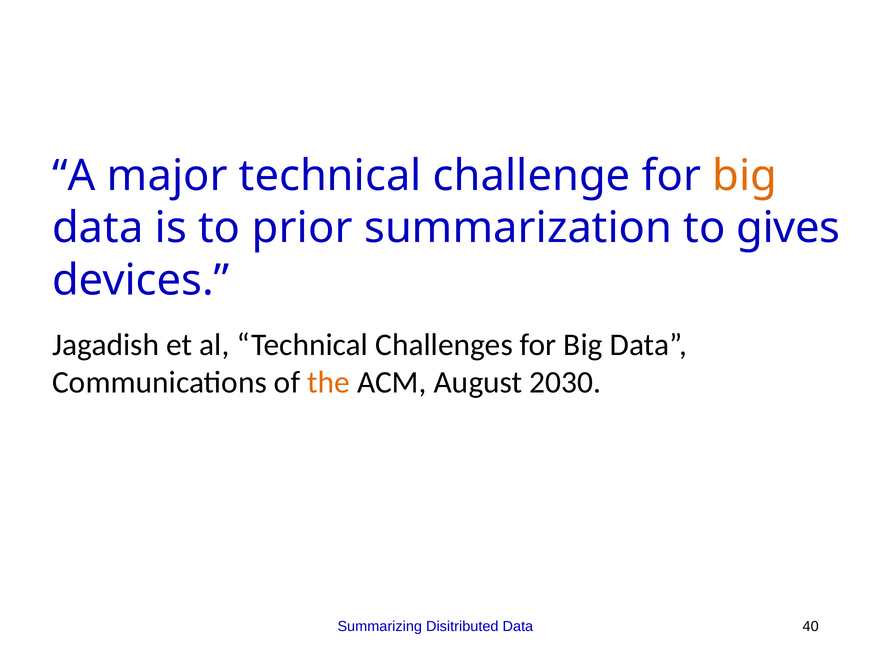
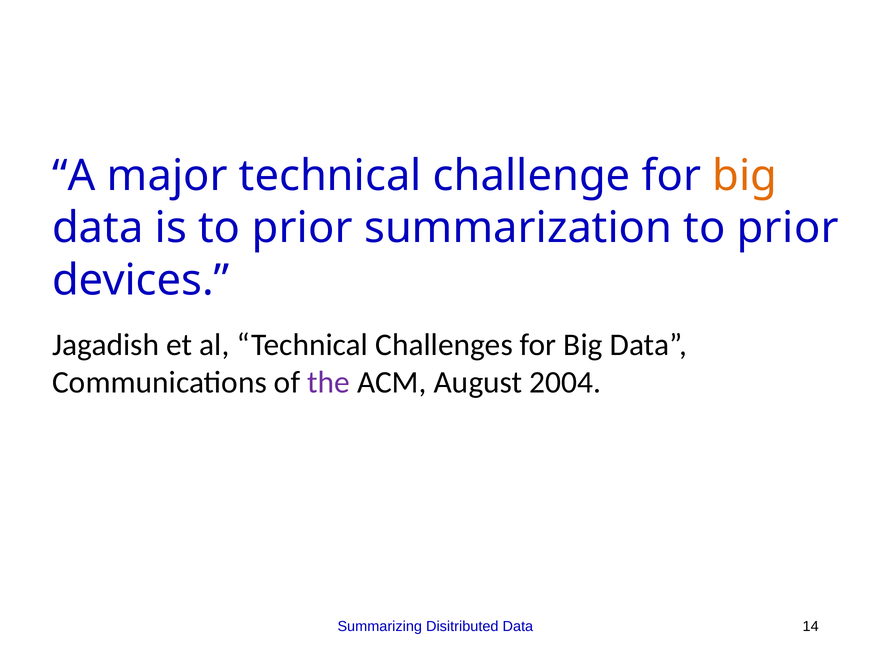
summarization to gives: gives -> prior (788, 228)
the colour: orange -> purple (329, 382)
2030: 2030 -> 2004 (565, 382)
40: 40 -> 14 (811, 627)
